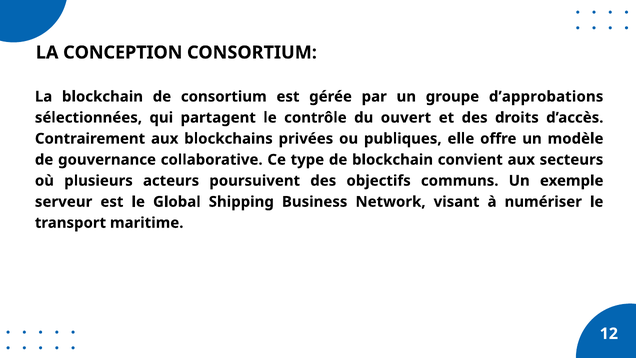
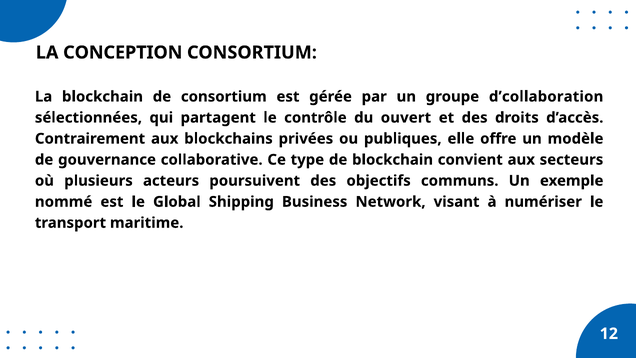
d’approbations: d’approbations -> d’collaboration (546, 97)
serveur: serveur -> nommé (64, 202)
